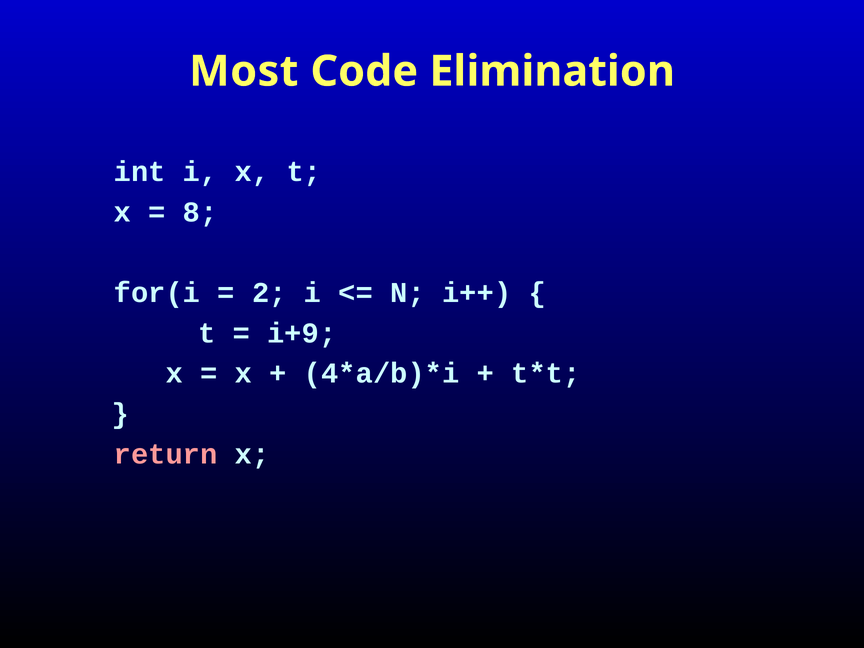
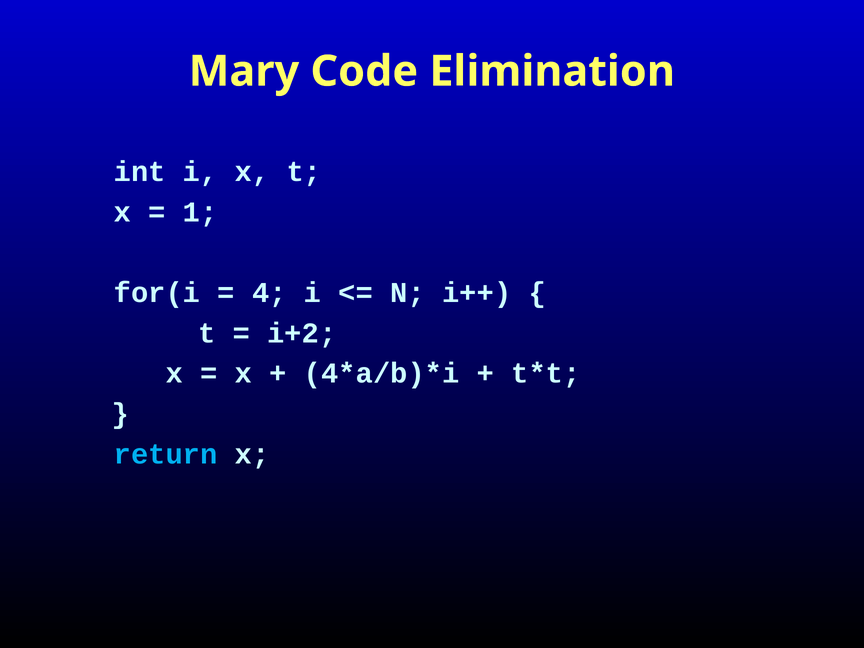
Most: Most -> Mary (244, 71)
8: 8 -> 1 (200, 212)
2: 2 -> 4 (269, 293)
i+9: i+9 -> i+2 (302, 333)
return colour: pink -> light blue (166, 454)
